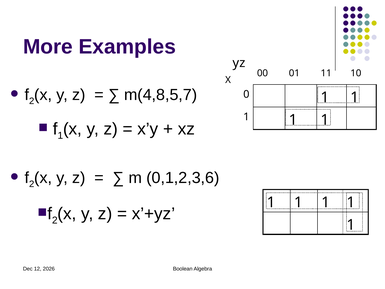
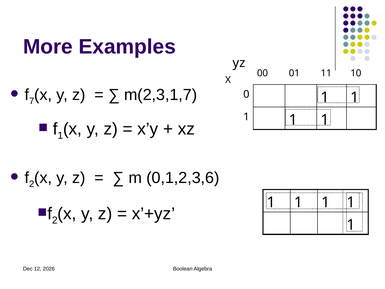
2: 2 -> 7 (32, 101)
m(4,8,5,7: m(4,8,5,7 -> m(2,3,1,7 (161, 95)
